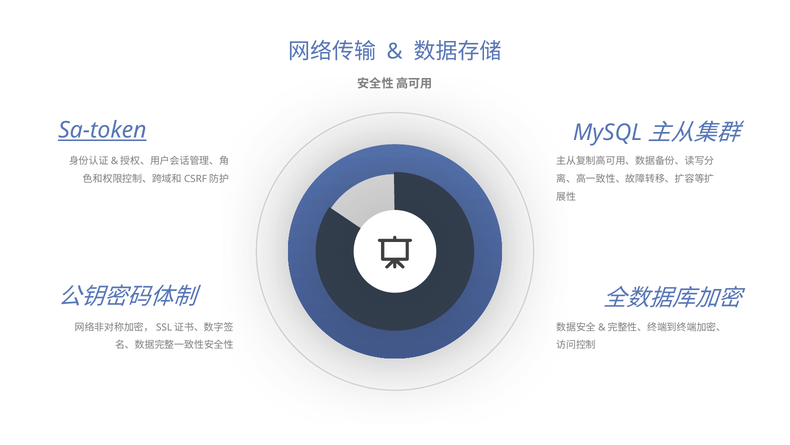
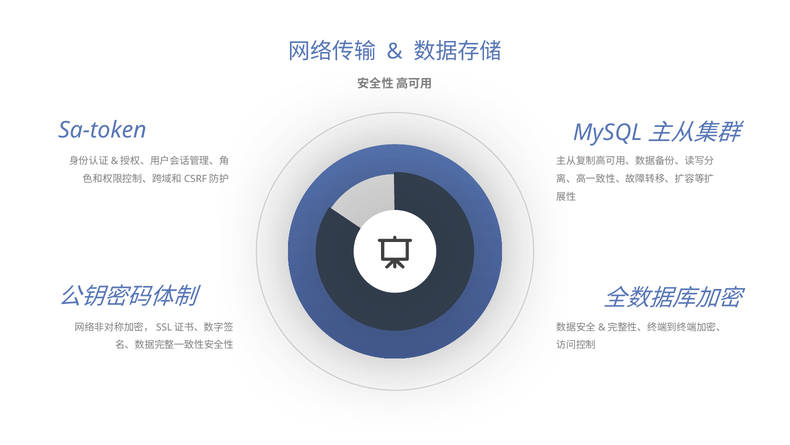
Sa-token underline: present -> none (102, 130)
